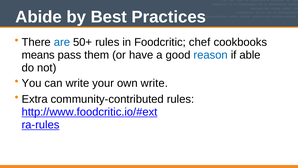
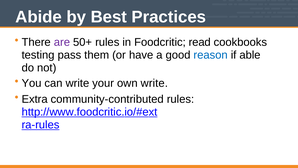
are colour: blue -> purple (62, 42)
chef: chef -> read (200, 42)
means: means -> testing (38, 55)
